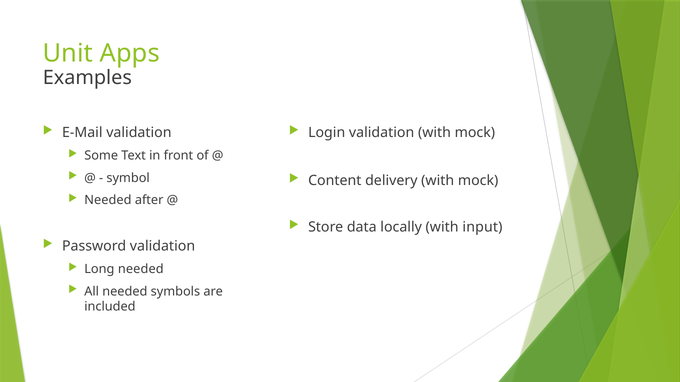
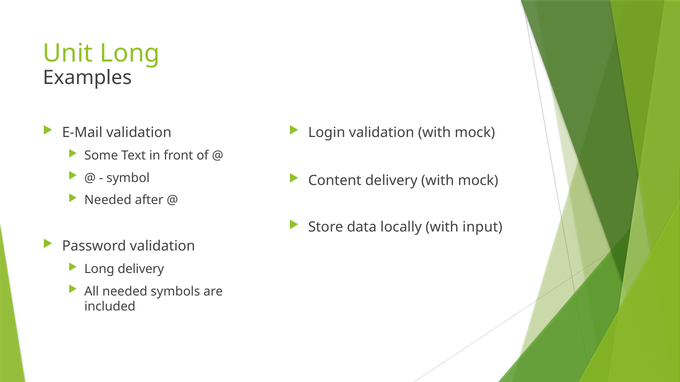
Unit Apps: Apps -> Long (130, 54)
Long needed: needed -> delivery (141, 269)
